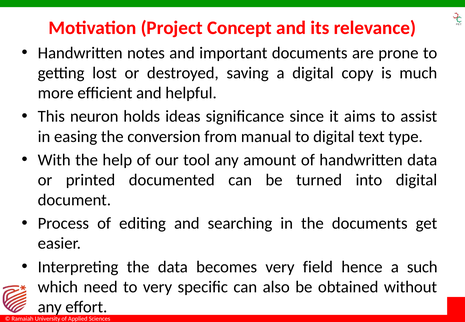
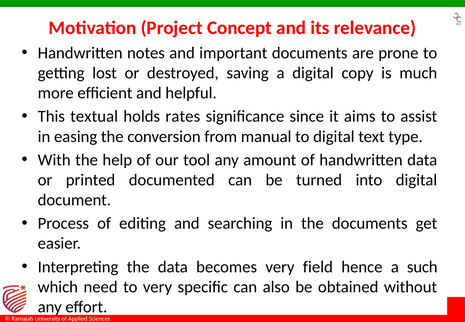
neuron: neuron -> textual (94, 116)
ideas: ideas -> rates (183, 116)
